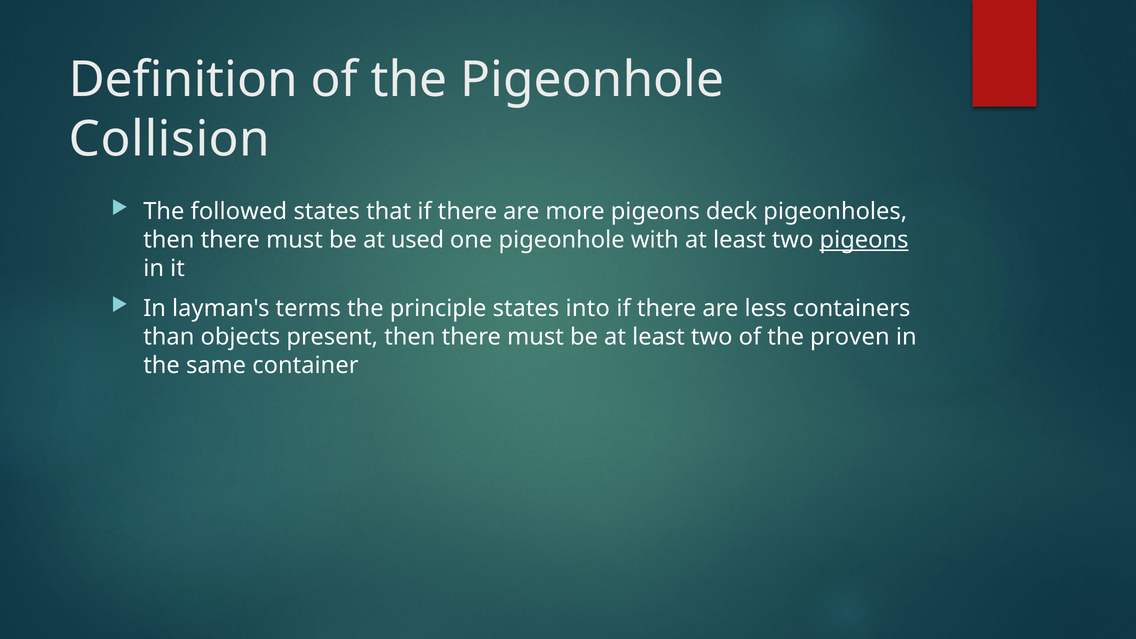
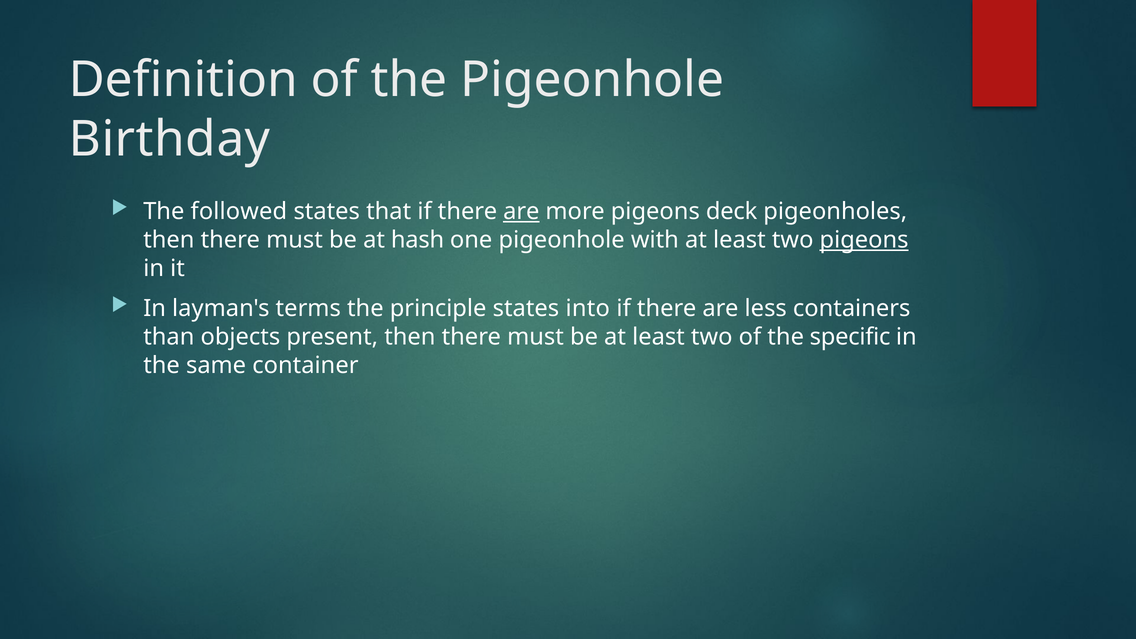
Collision: Collision -> Birthday (169, 139)
are underline: none -> present (521, 211)
used: used -> hash (418, 240)
proven: proven -> specific (850, 337)
